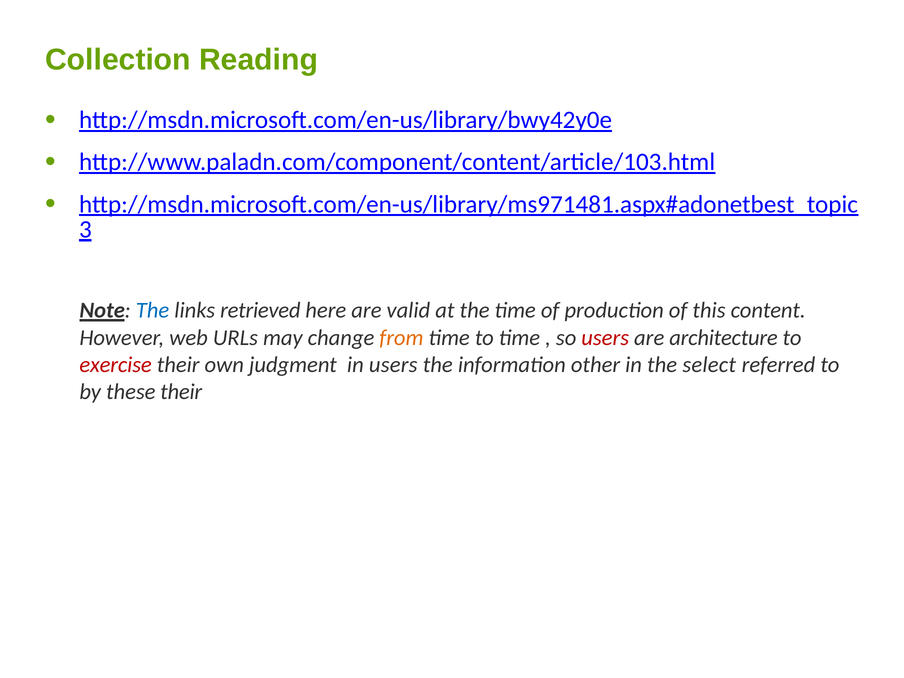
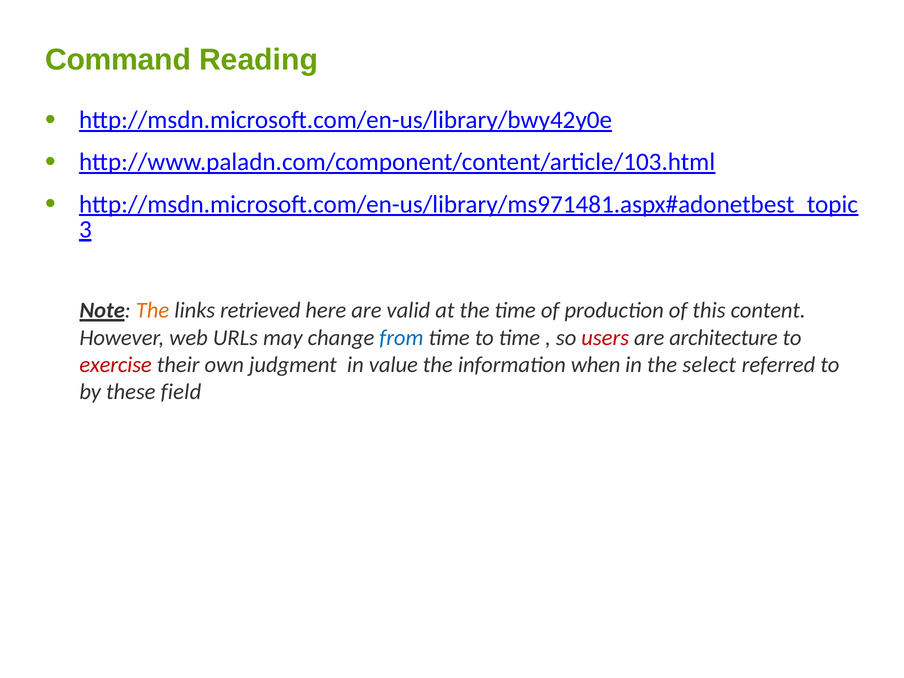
Collection: Collection -> Command (118, 60)
The colour: blue -> orange (153, 311)
from colour: orange -> blue (401, 338)
in users: users -> value (393, 365)
other: other -> when (596, 365)
these their: their -> field (181, 392)
